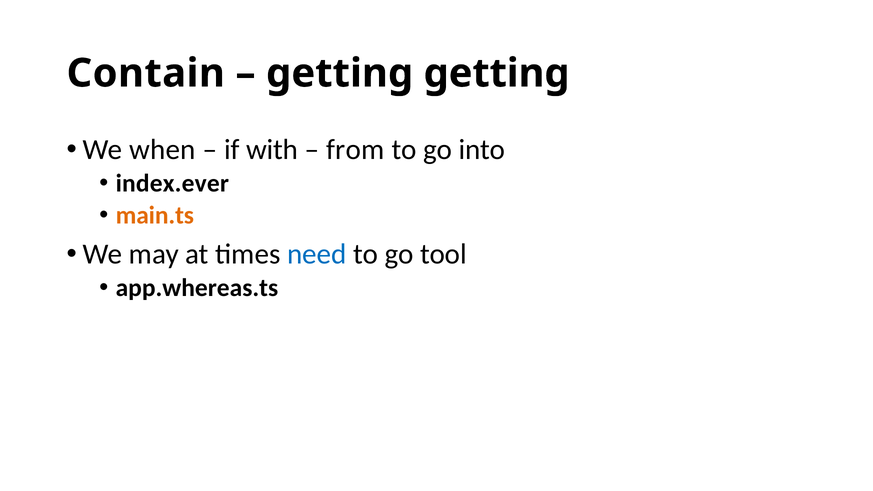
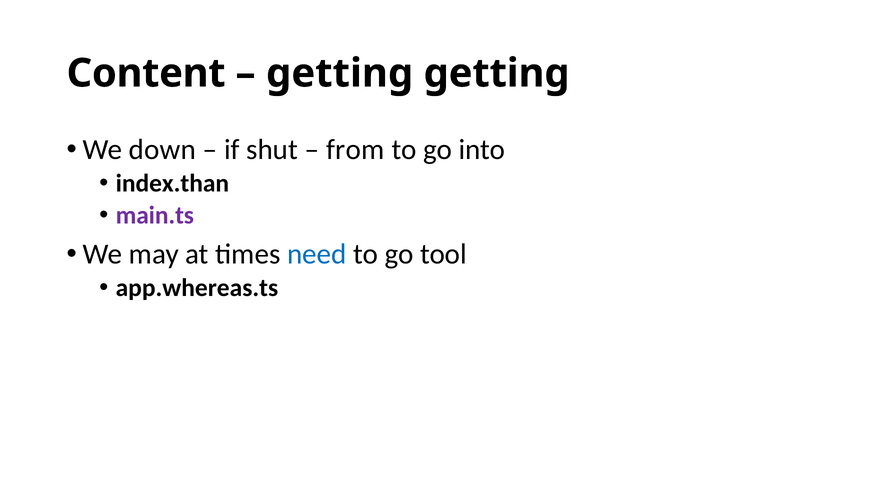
Contain: Contain -> Content (146, 73)
when: when -> down (162, 150)
with: with -> shut (272, 150)
index.ever: index.ever -> index.than (172, 184)
main.ts colour: orange -> purple (155, 216)
